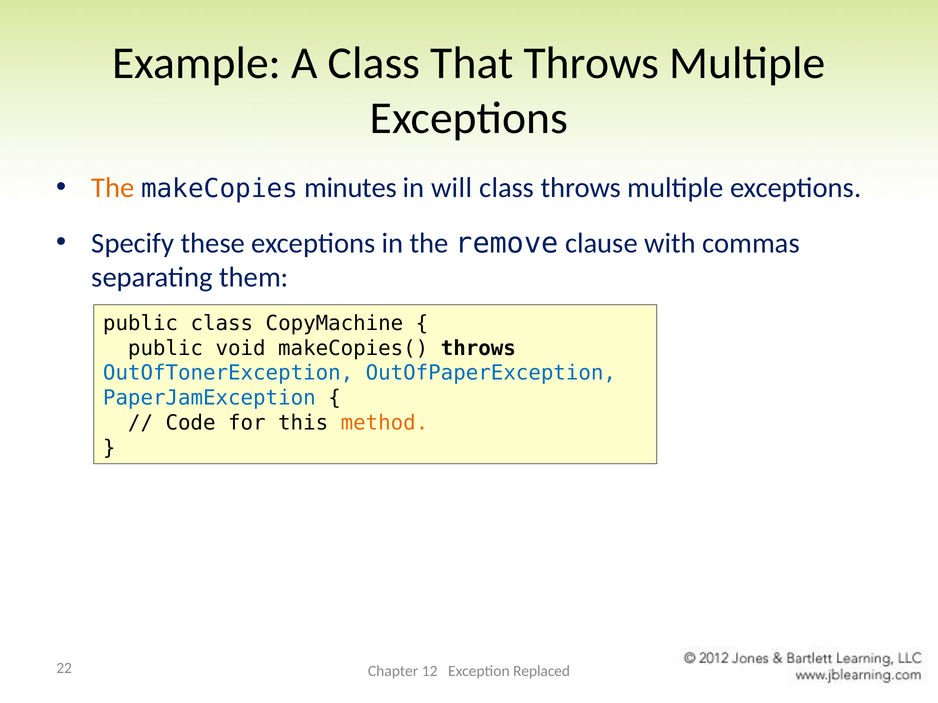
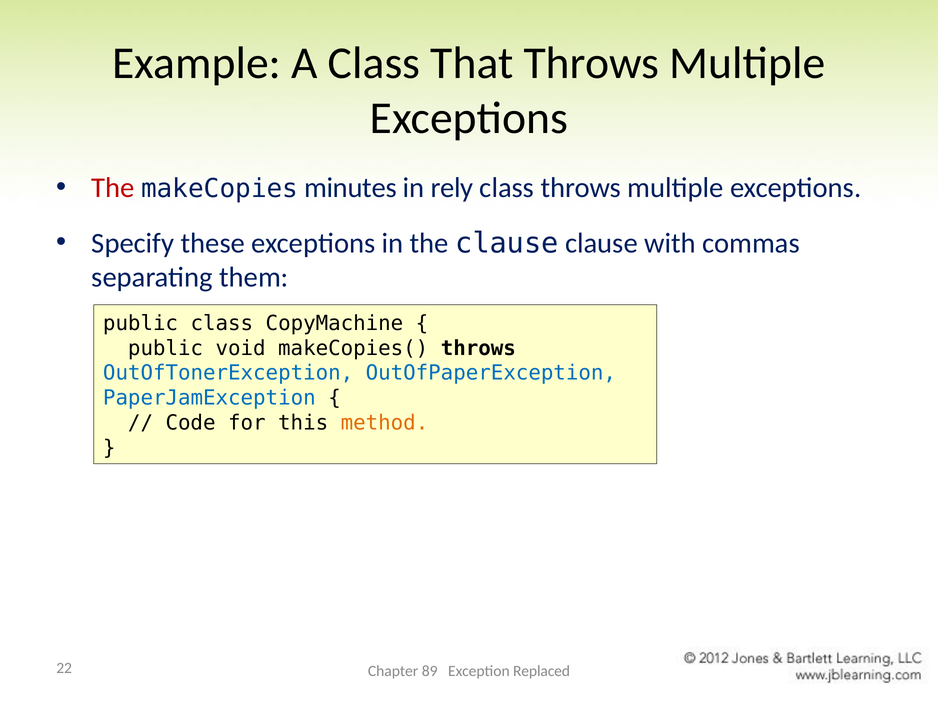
The colour: orange -> red (113, 188)
will: will -> rely (452, 188)
the remove: remove -> clause (507, 243)
12: 12 -> 89 (430, 672)
